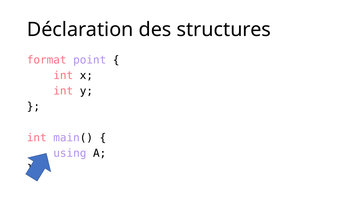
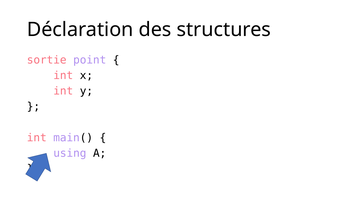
format: format -> sortie (47, 60)
